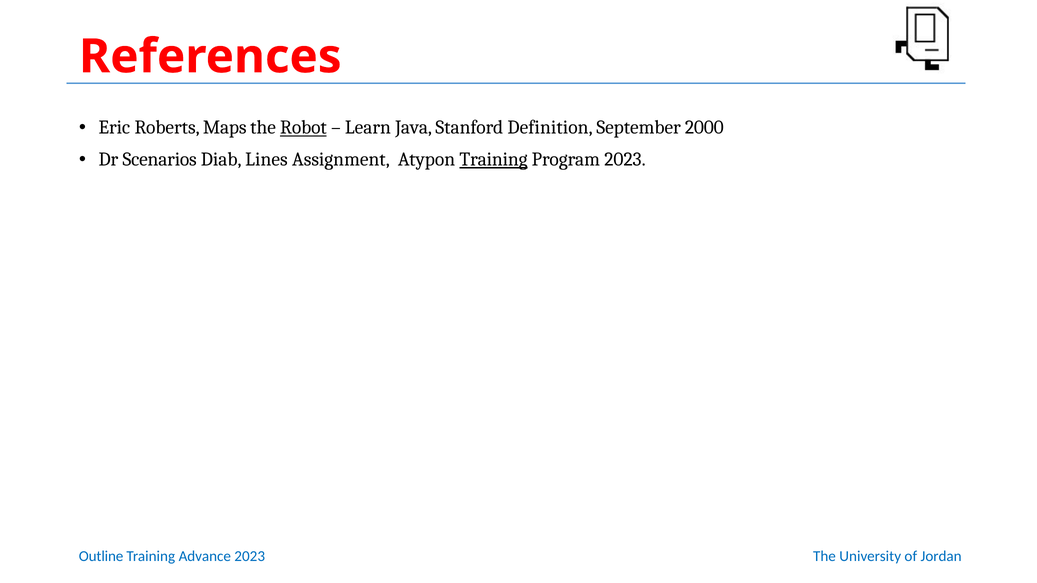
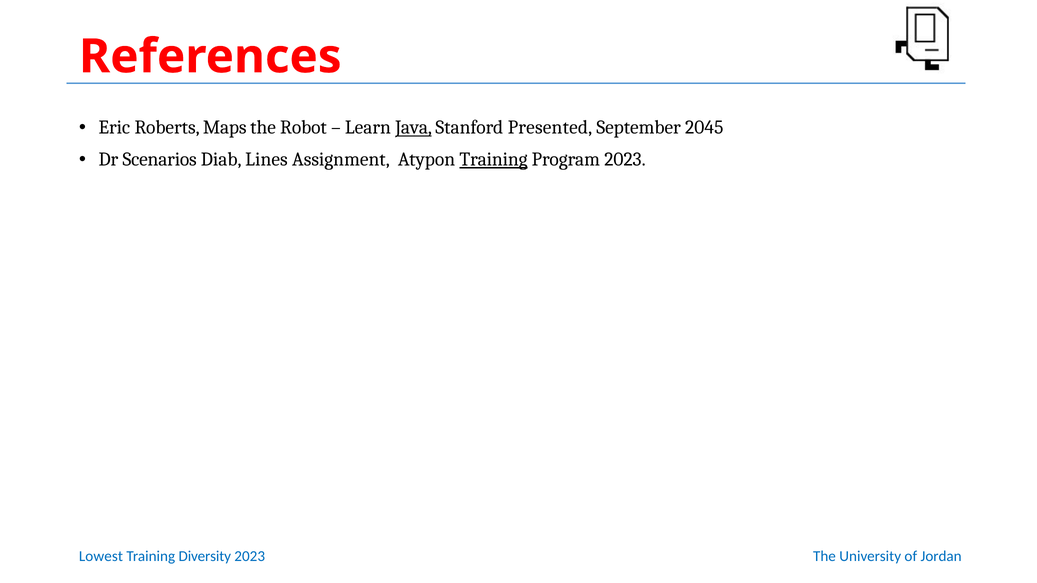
Robot underline: present -> none (303, 128)
Java underline: none -> present (414, 128)
Definition: Definition -> Presented (550, 128)
2000: 2000 -> 2045 (704, 128)
Outline: Outline -> Lowest (101, 556)
Advance: Advance -> Diversity (205, 556)
